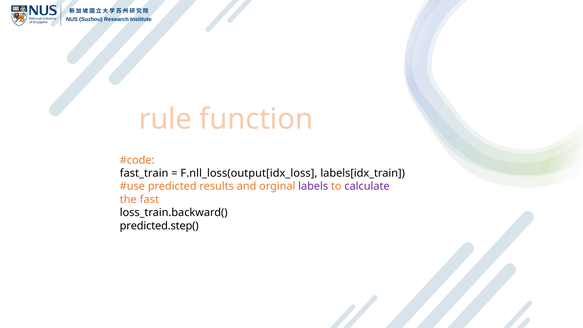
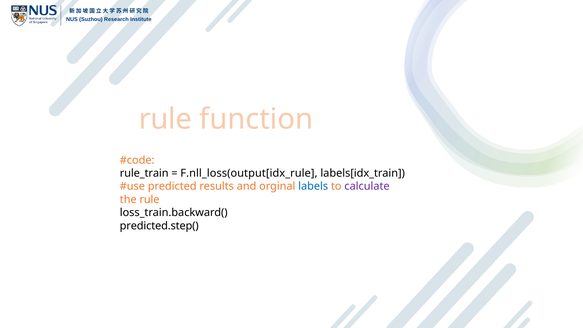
fast_train: fast_train -> rule_train (144, 173)
F.nll_loss(output[idx_loss: F.nll_loss(output[idx_loss -> F.nll_loss(output[idx_rule (249, 173)
labels colour: purple -> blue (313, 186)
the fast: fast -> rule (149, 199)
